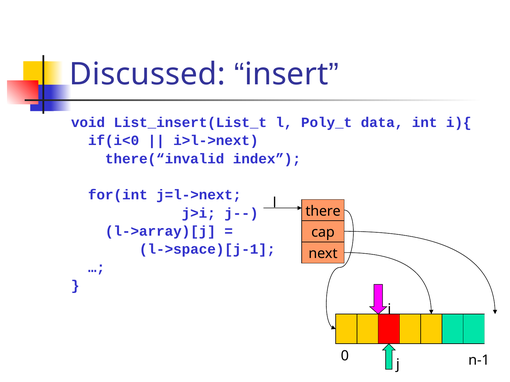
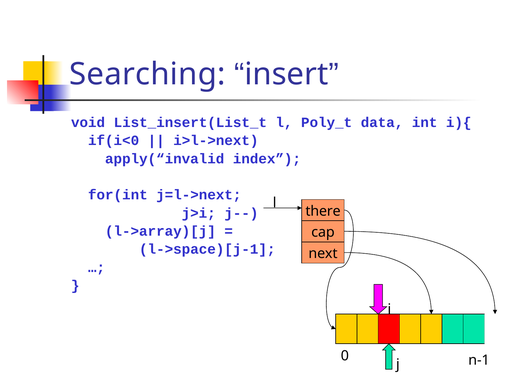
Discussed: Discussed -> Searching (147, 74)
there(“invalid: there(“invalid -> apply(“invalid (165, 159)
